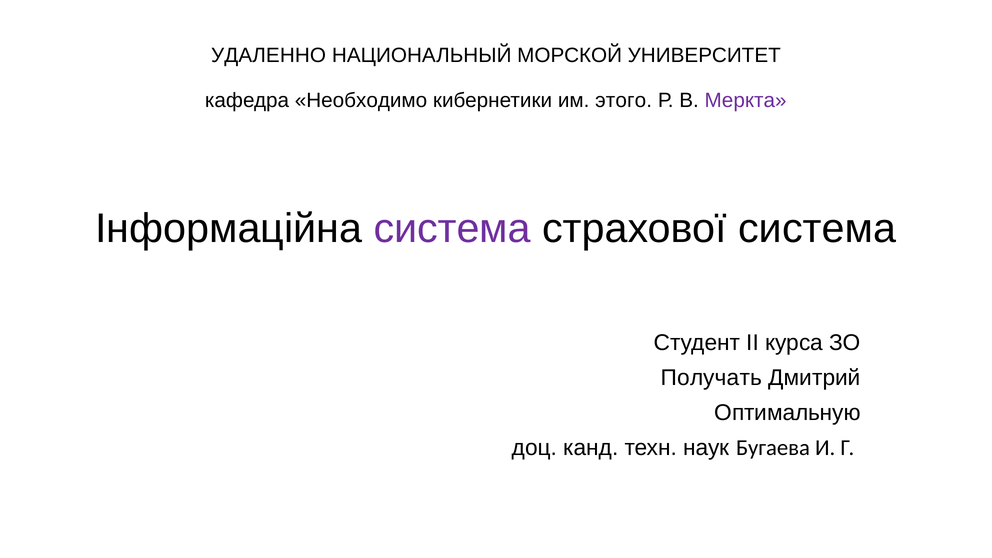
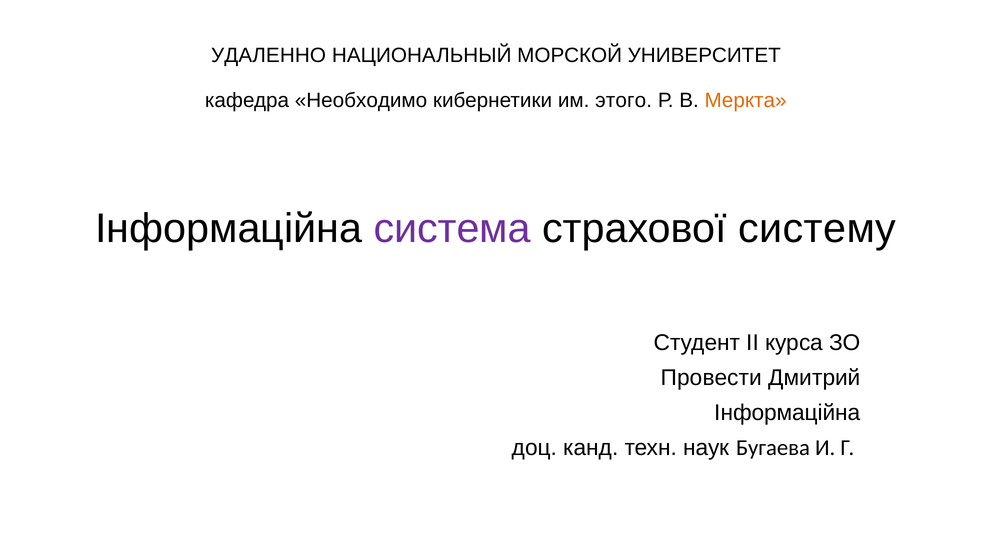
Меркта colour: purple -> orange (746, 100)
страхової система: система -> систему (817, 228)
Получать: Получать -> Провести (711, 378)
Оптимальную: Оптимальную -> Інформаційна (788, 413)
